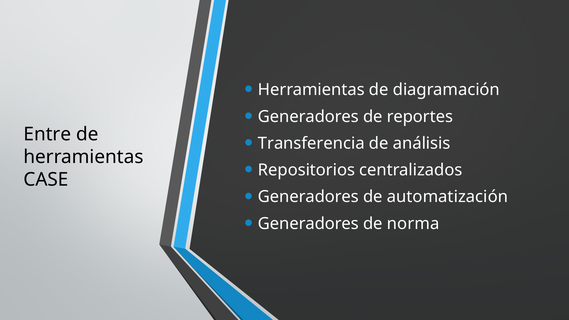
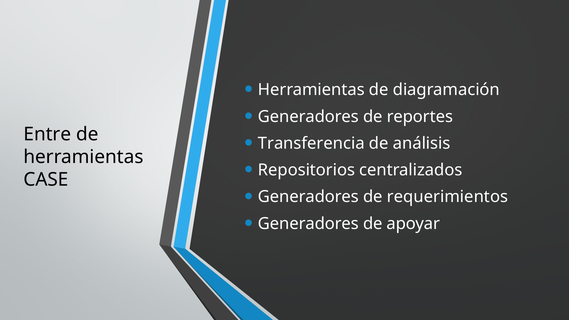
automatización: automatización -> requerimientos (447, 197)
norma: norma -> apoyar (413, 224)
